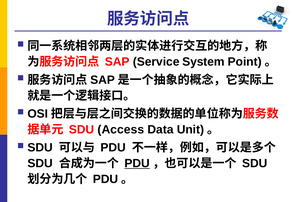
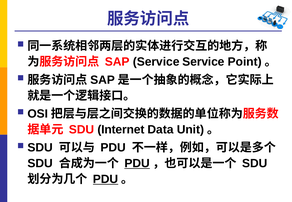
Service System: System -> Service (203, 62)
Access: Access -> Internet (121, 130)
PDU underline: none -> present (106, 179)
